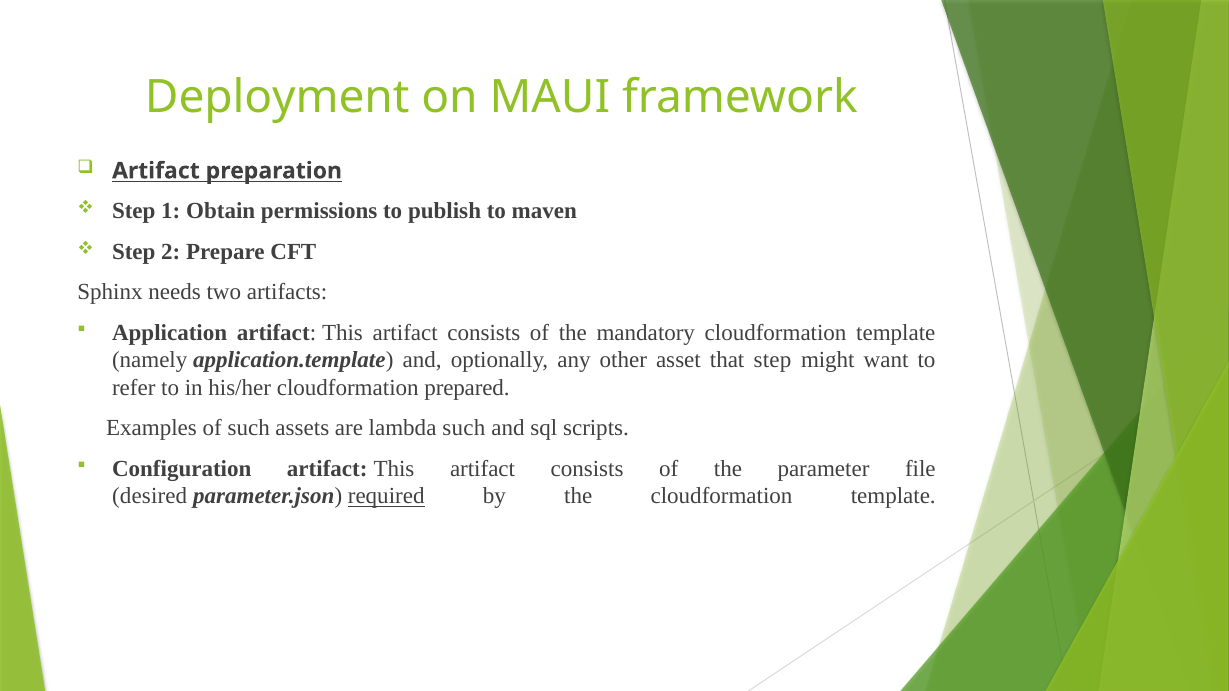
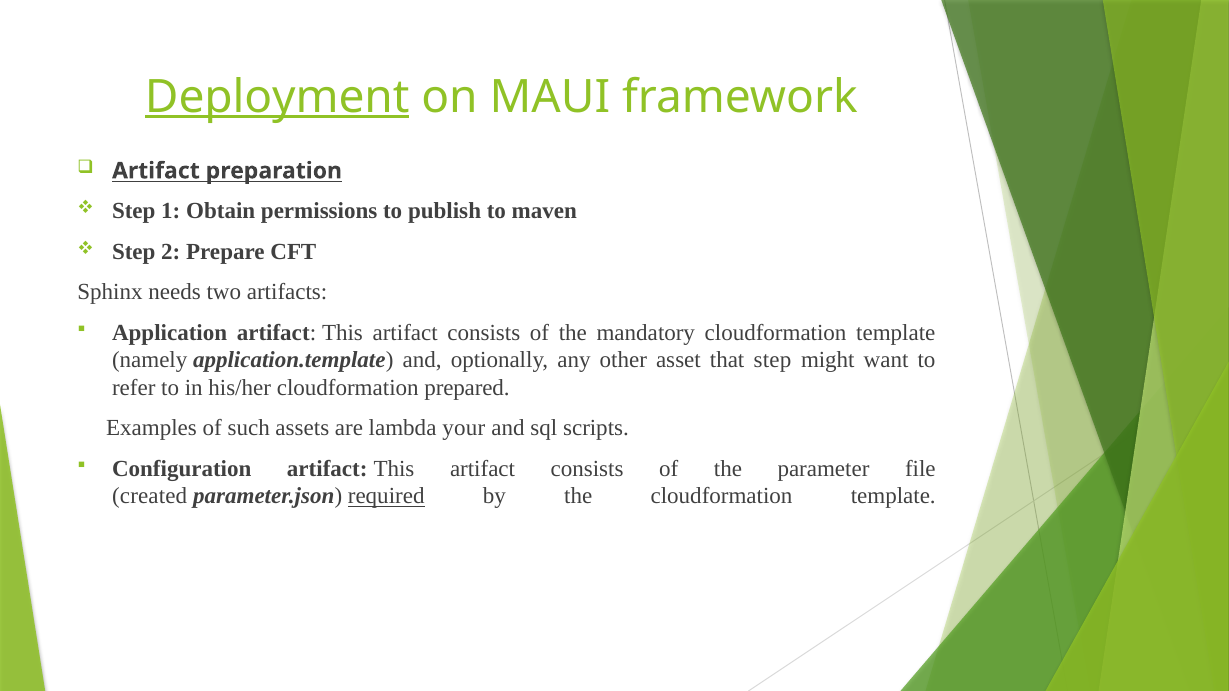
Deployment underline: none -> present (277, 97)
lambda such: such -> your (464, 428)
desired: desired -> created (150, 497)
